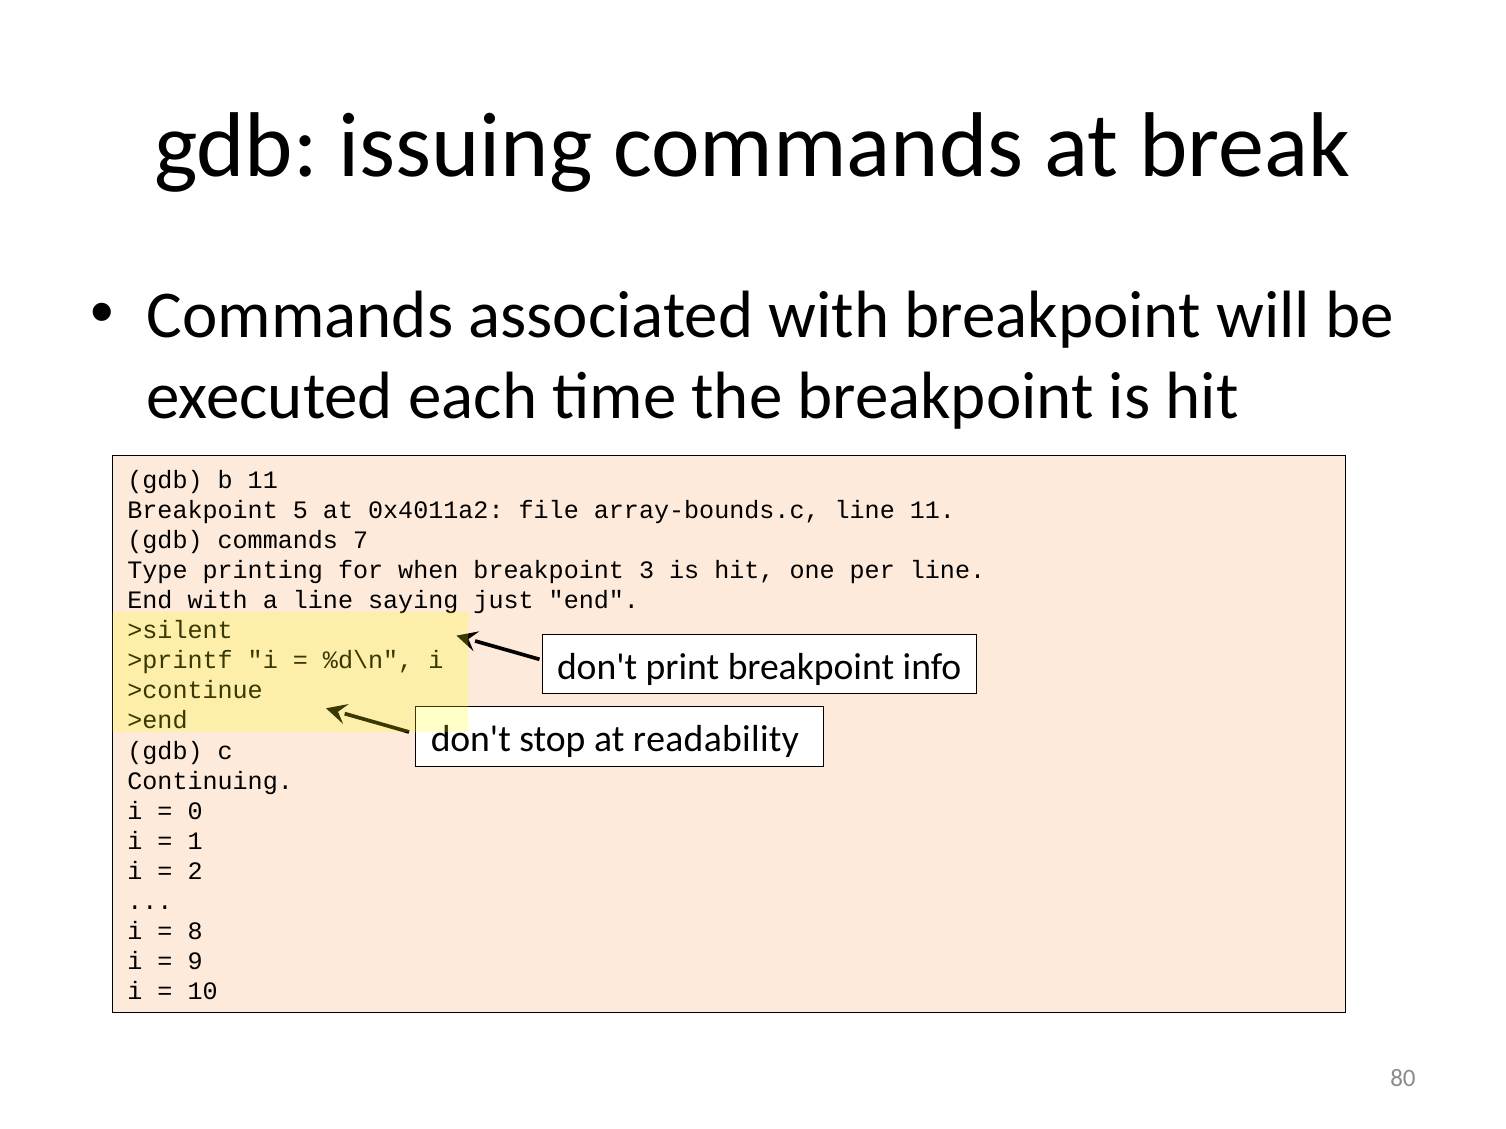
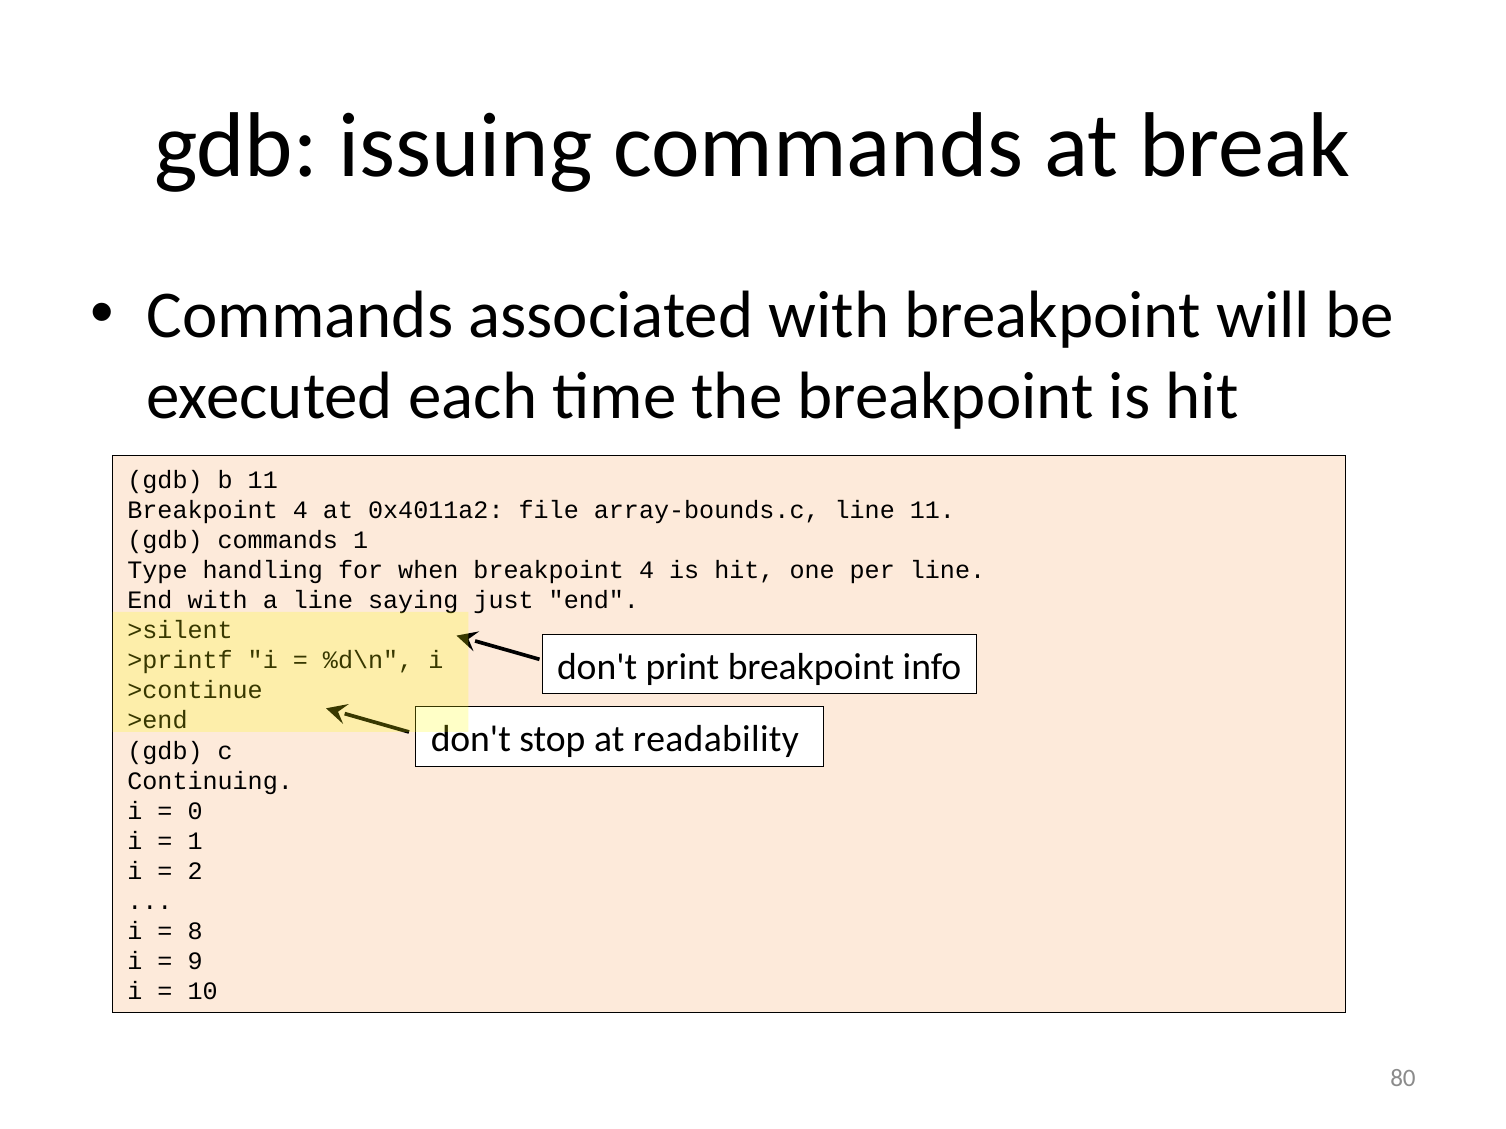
5: 5 -> 4 (300, 510)
commands 7: 7 -> 1 (361, 540)
printing: printing -> handling (263, 570)
when breakpoint 3: 3 -> 4 (647, 570)
